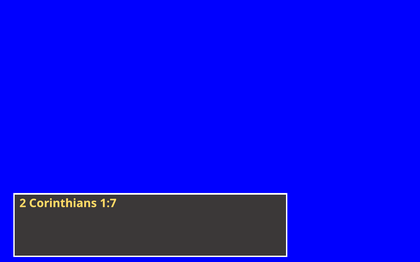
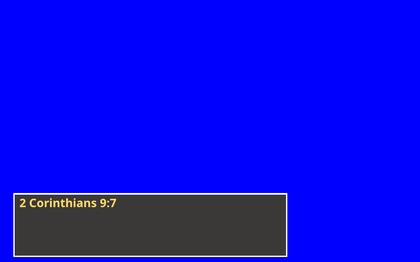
1:7: 1:7 -> 9:7 (108, 204)
